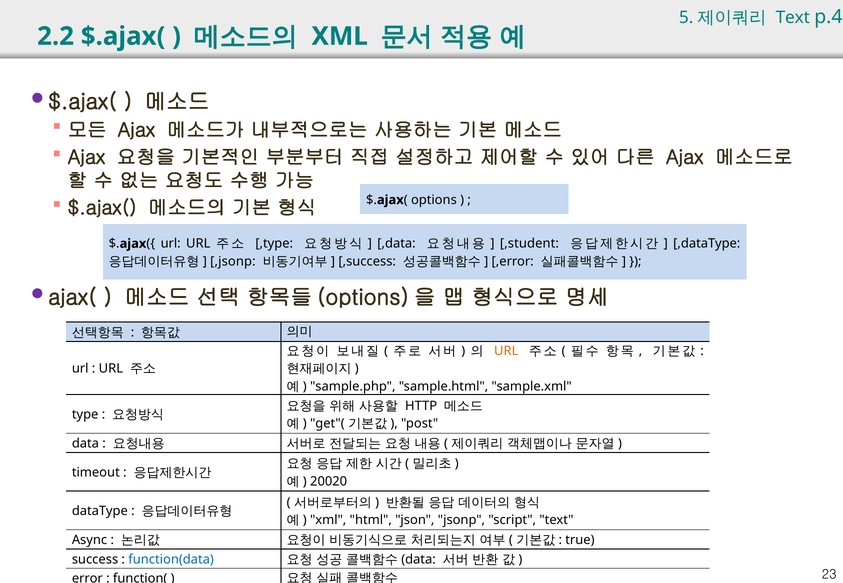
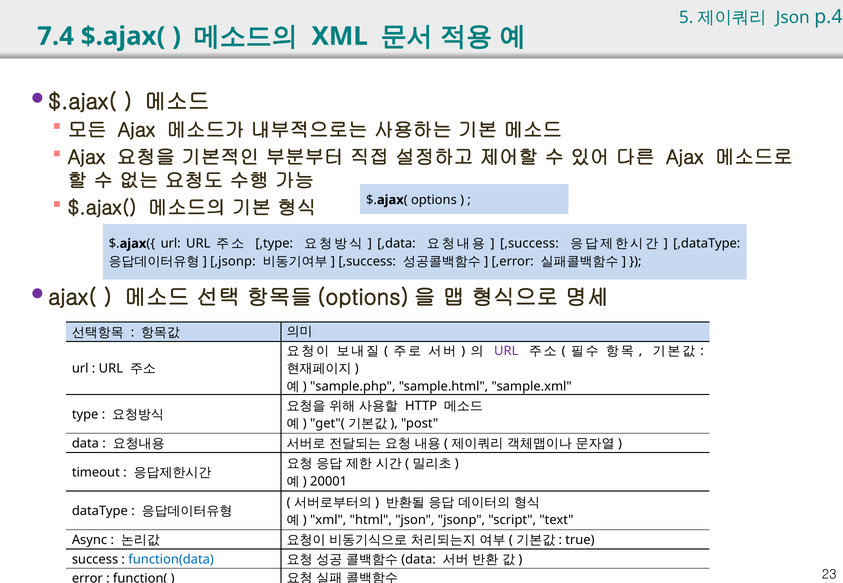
Text: Text -> Json (793, 18)
2.2: 2.2 -> 7.4 (56, 36)
,student: ,student -> ,success (529, 244)
URL colour: orange -> purple (506, 351)
20020: 20020 -> 20001 (329, 482)
